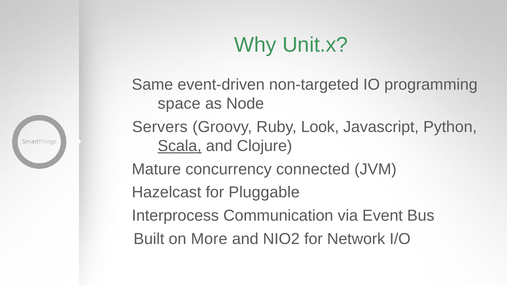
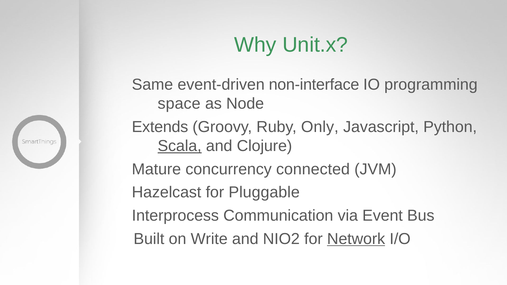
non-targeted: non-targeted -> non-interface (314, 85)
Servers: Servers -> Extends (160, 127)
Look: Look -> Only (320, 127)
More: More -> Write (209, 239)
Network underline: none -> present (356, 239)
